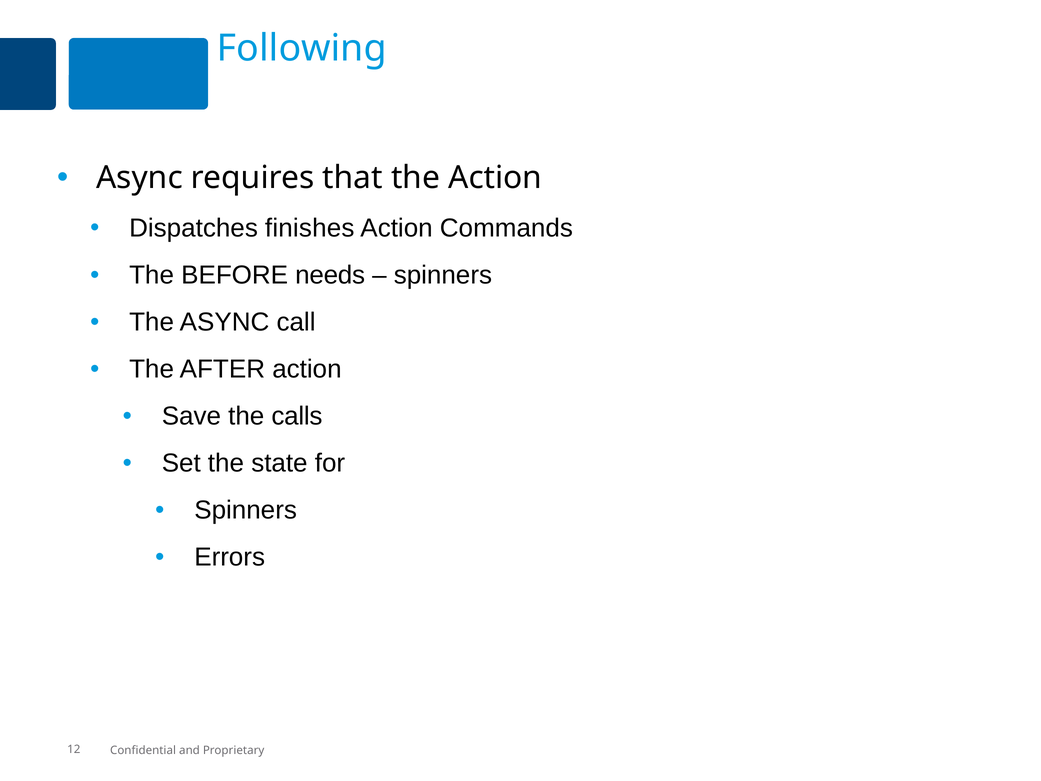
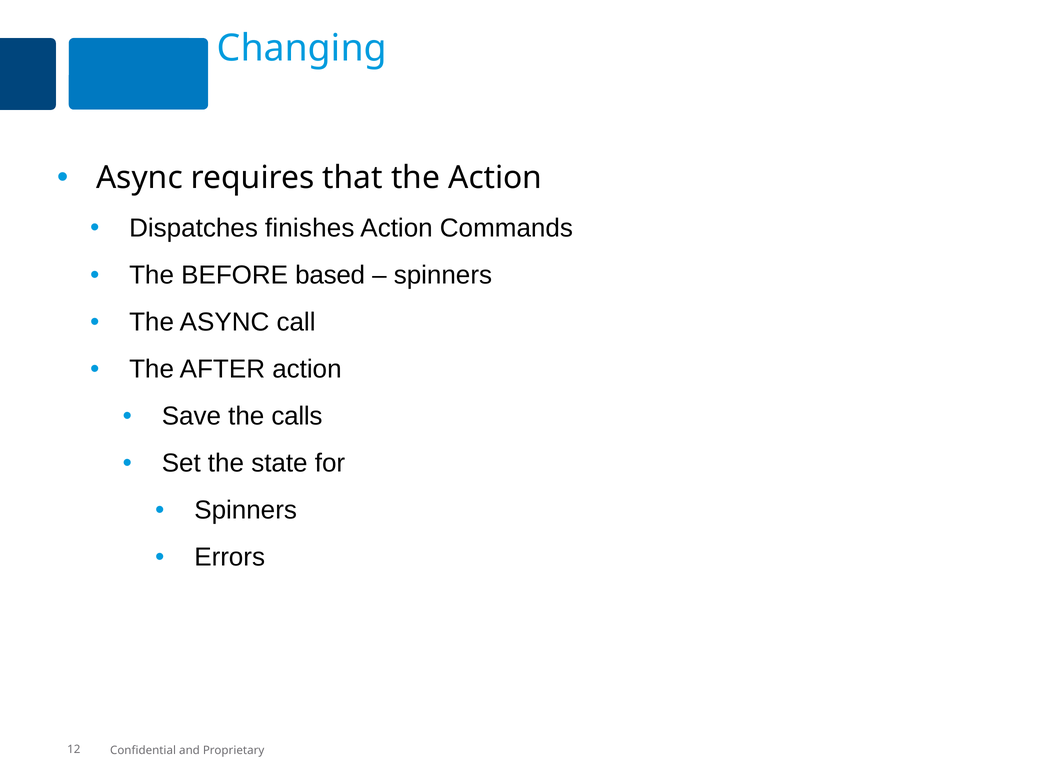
Following: Following -> Changing (302, 48)
needs: needs -> based (330, 275)
